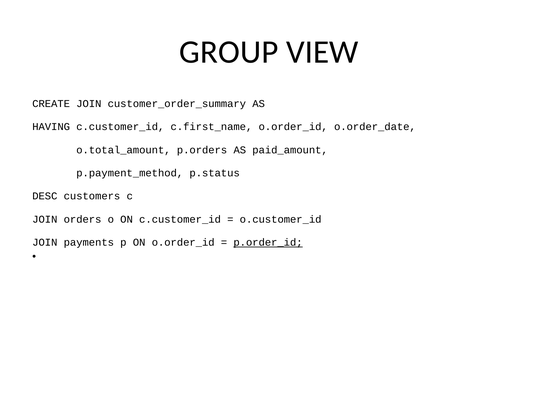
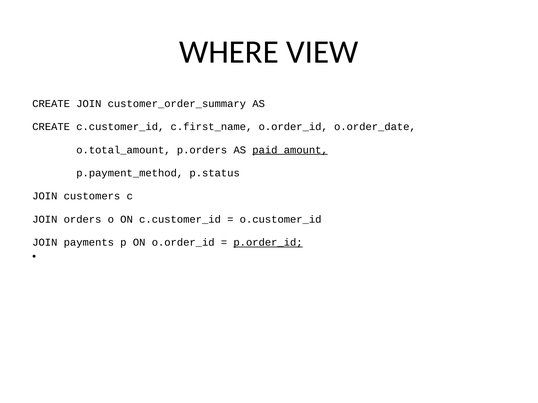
GROUP: GROUP -> WHERE (229, 52)
HAVING: HAVING -> CREATE (51, 127)
paid_amount underline: none -> present (290, 150)
DESC: DESC -> JOIN (45, 196)
